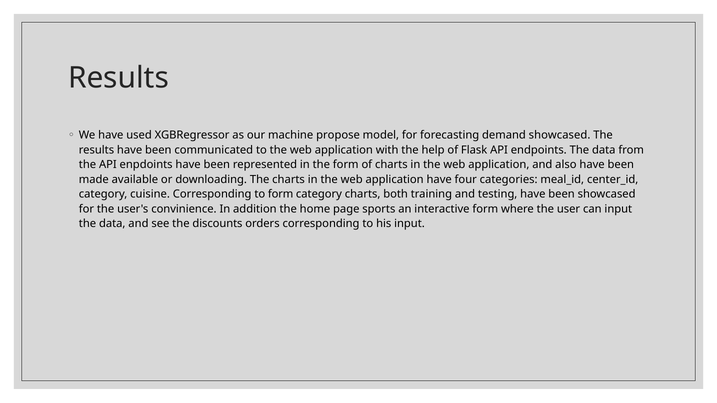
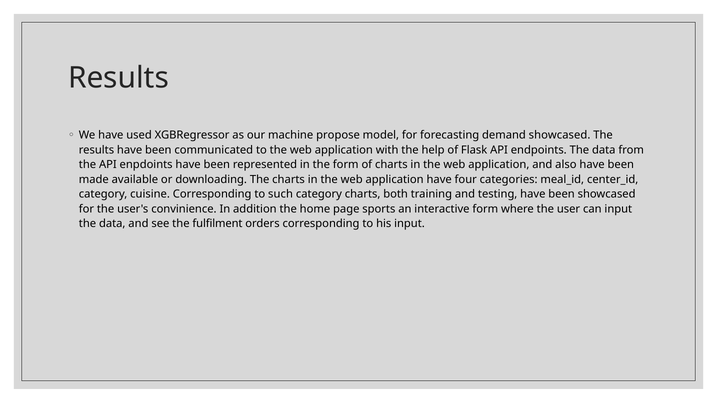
to form: form -> such (281, 194)
discounts: discounts -> fulfilment (217, 224)
